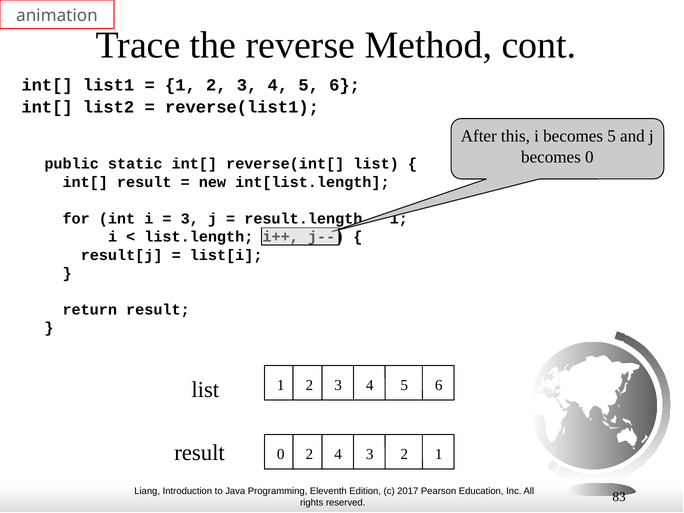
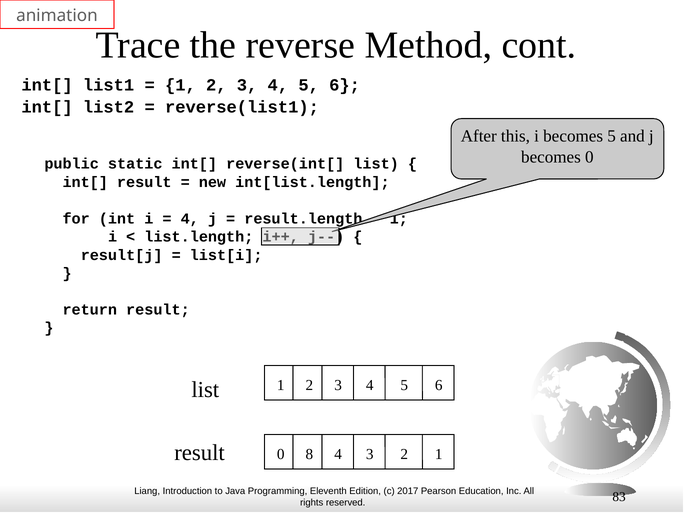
3: 3 -> 4 (190, 219)
0 2: 2 -> 8 (309, 454)
